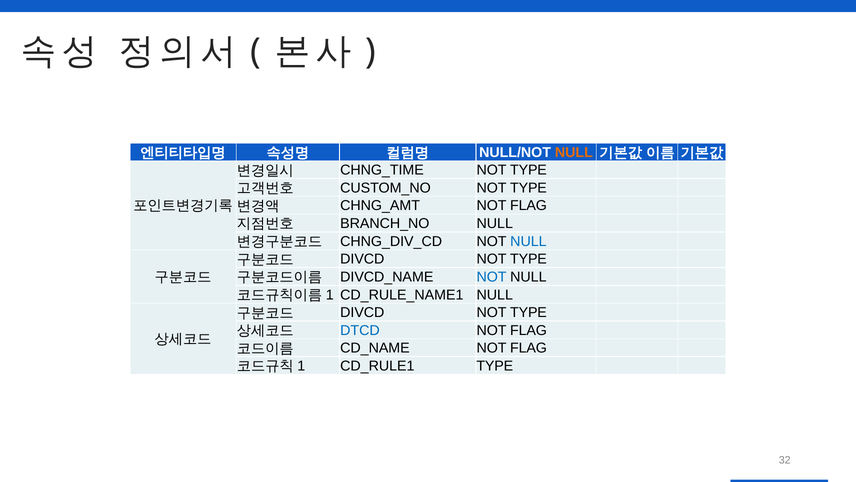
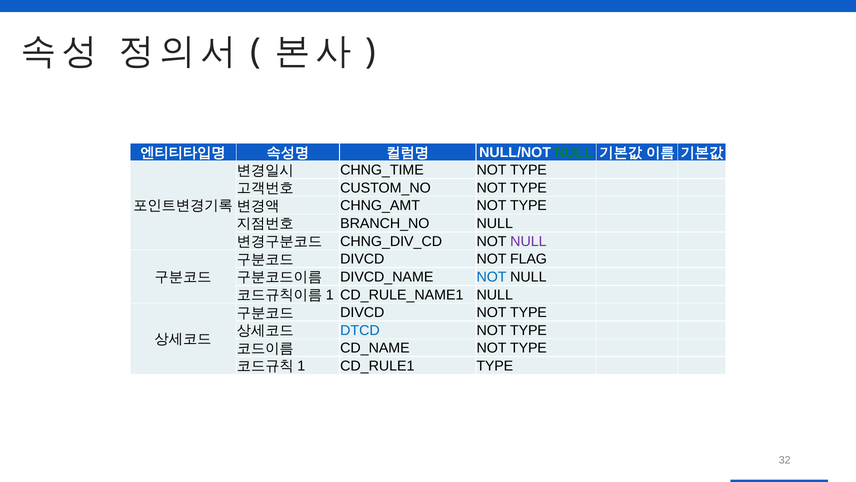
NULL colour: orange -> green (574, 152)
FLAG: FLAG -> TYPE (528, 206)
NULL colour: blue -> purple (528, 241)
TYPE: TYPE -> FLAG (528, 259)
FLAG: FLAG -> TYPE (528, 330)
FLAG: FLAG -> TYPE (528, 348)
